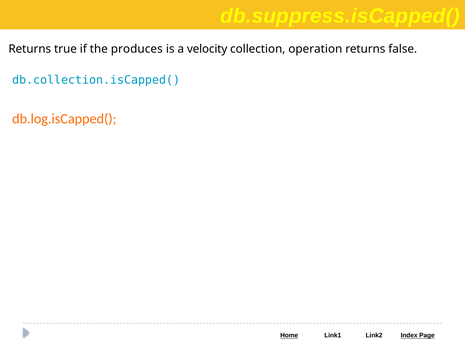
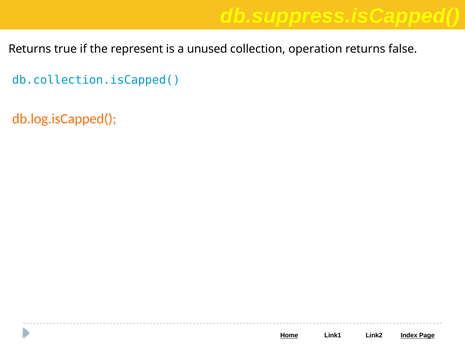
produces: produces -> represent (137, 49)
velocity: velocity -> unused (207, 49)
